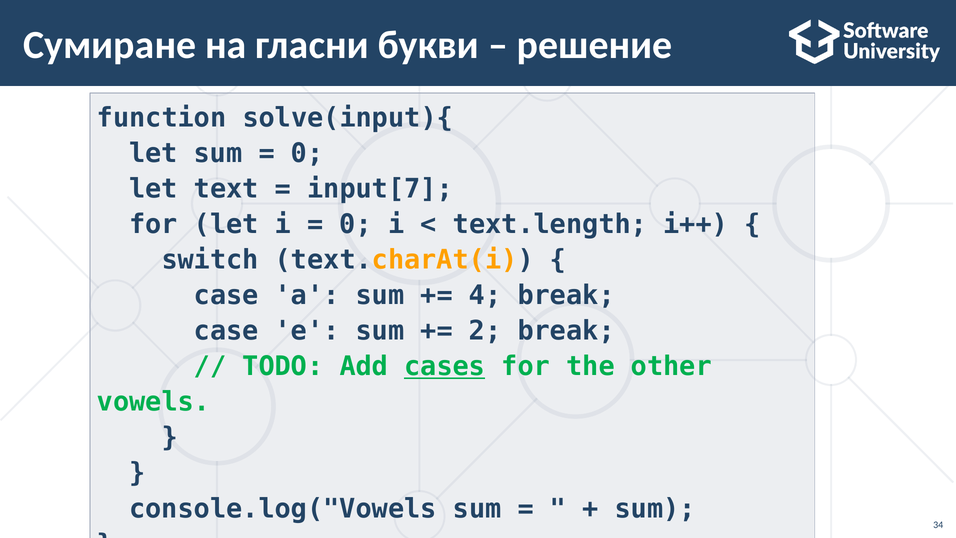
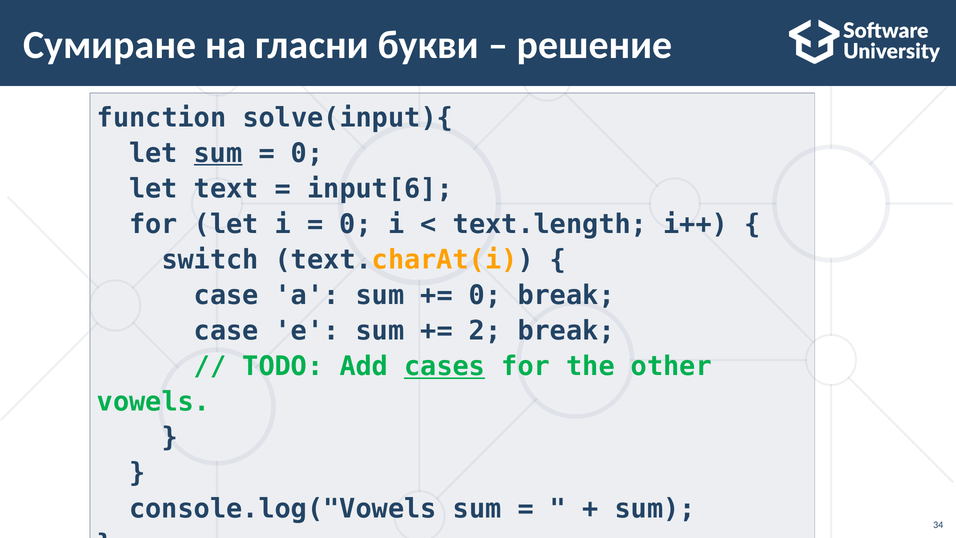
sum underline: none -> present (218, 153)
input[7: input[7 -> input[6 (380, 189)
4: 4 -> 0 (485, 295)
